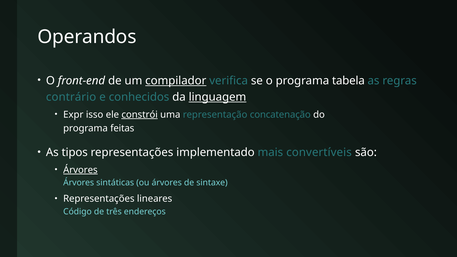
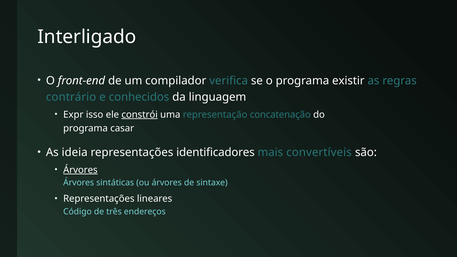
Operandos: Operandos -> Interligado (87, 37)
compilador underline: present -> none (176, 81)
tabela: tabela -> existir (348, 81)
linguagem underline: present -> none (217, 97)
feitas: feitas -> casar (122, 128)
tipos: tipos -> ideia (75, 152)
implementado: implementado -> identificadores (215, 152)
